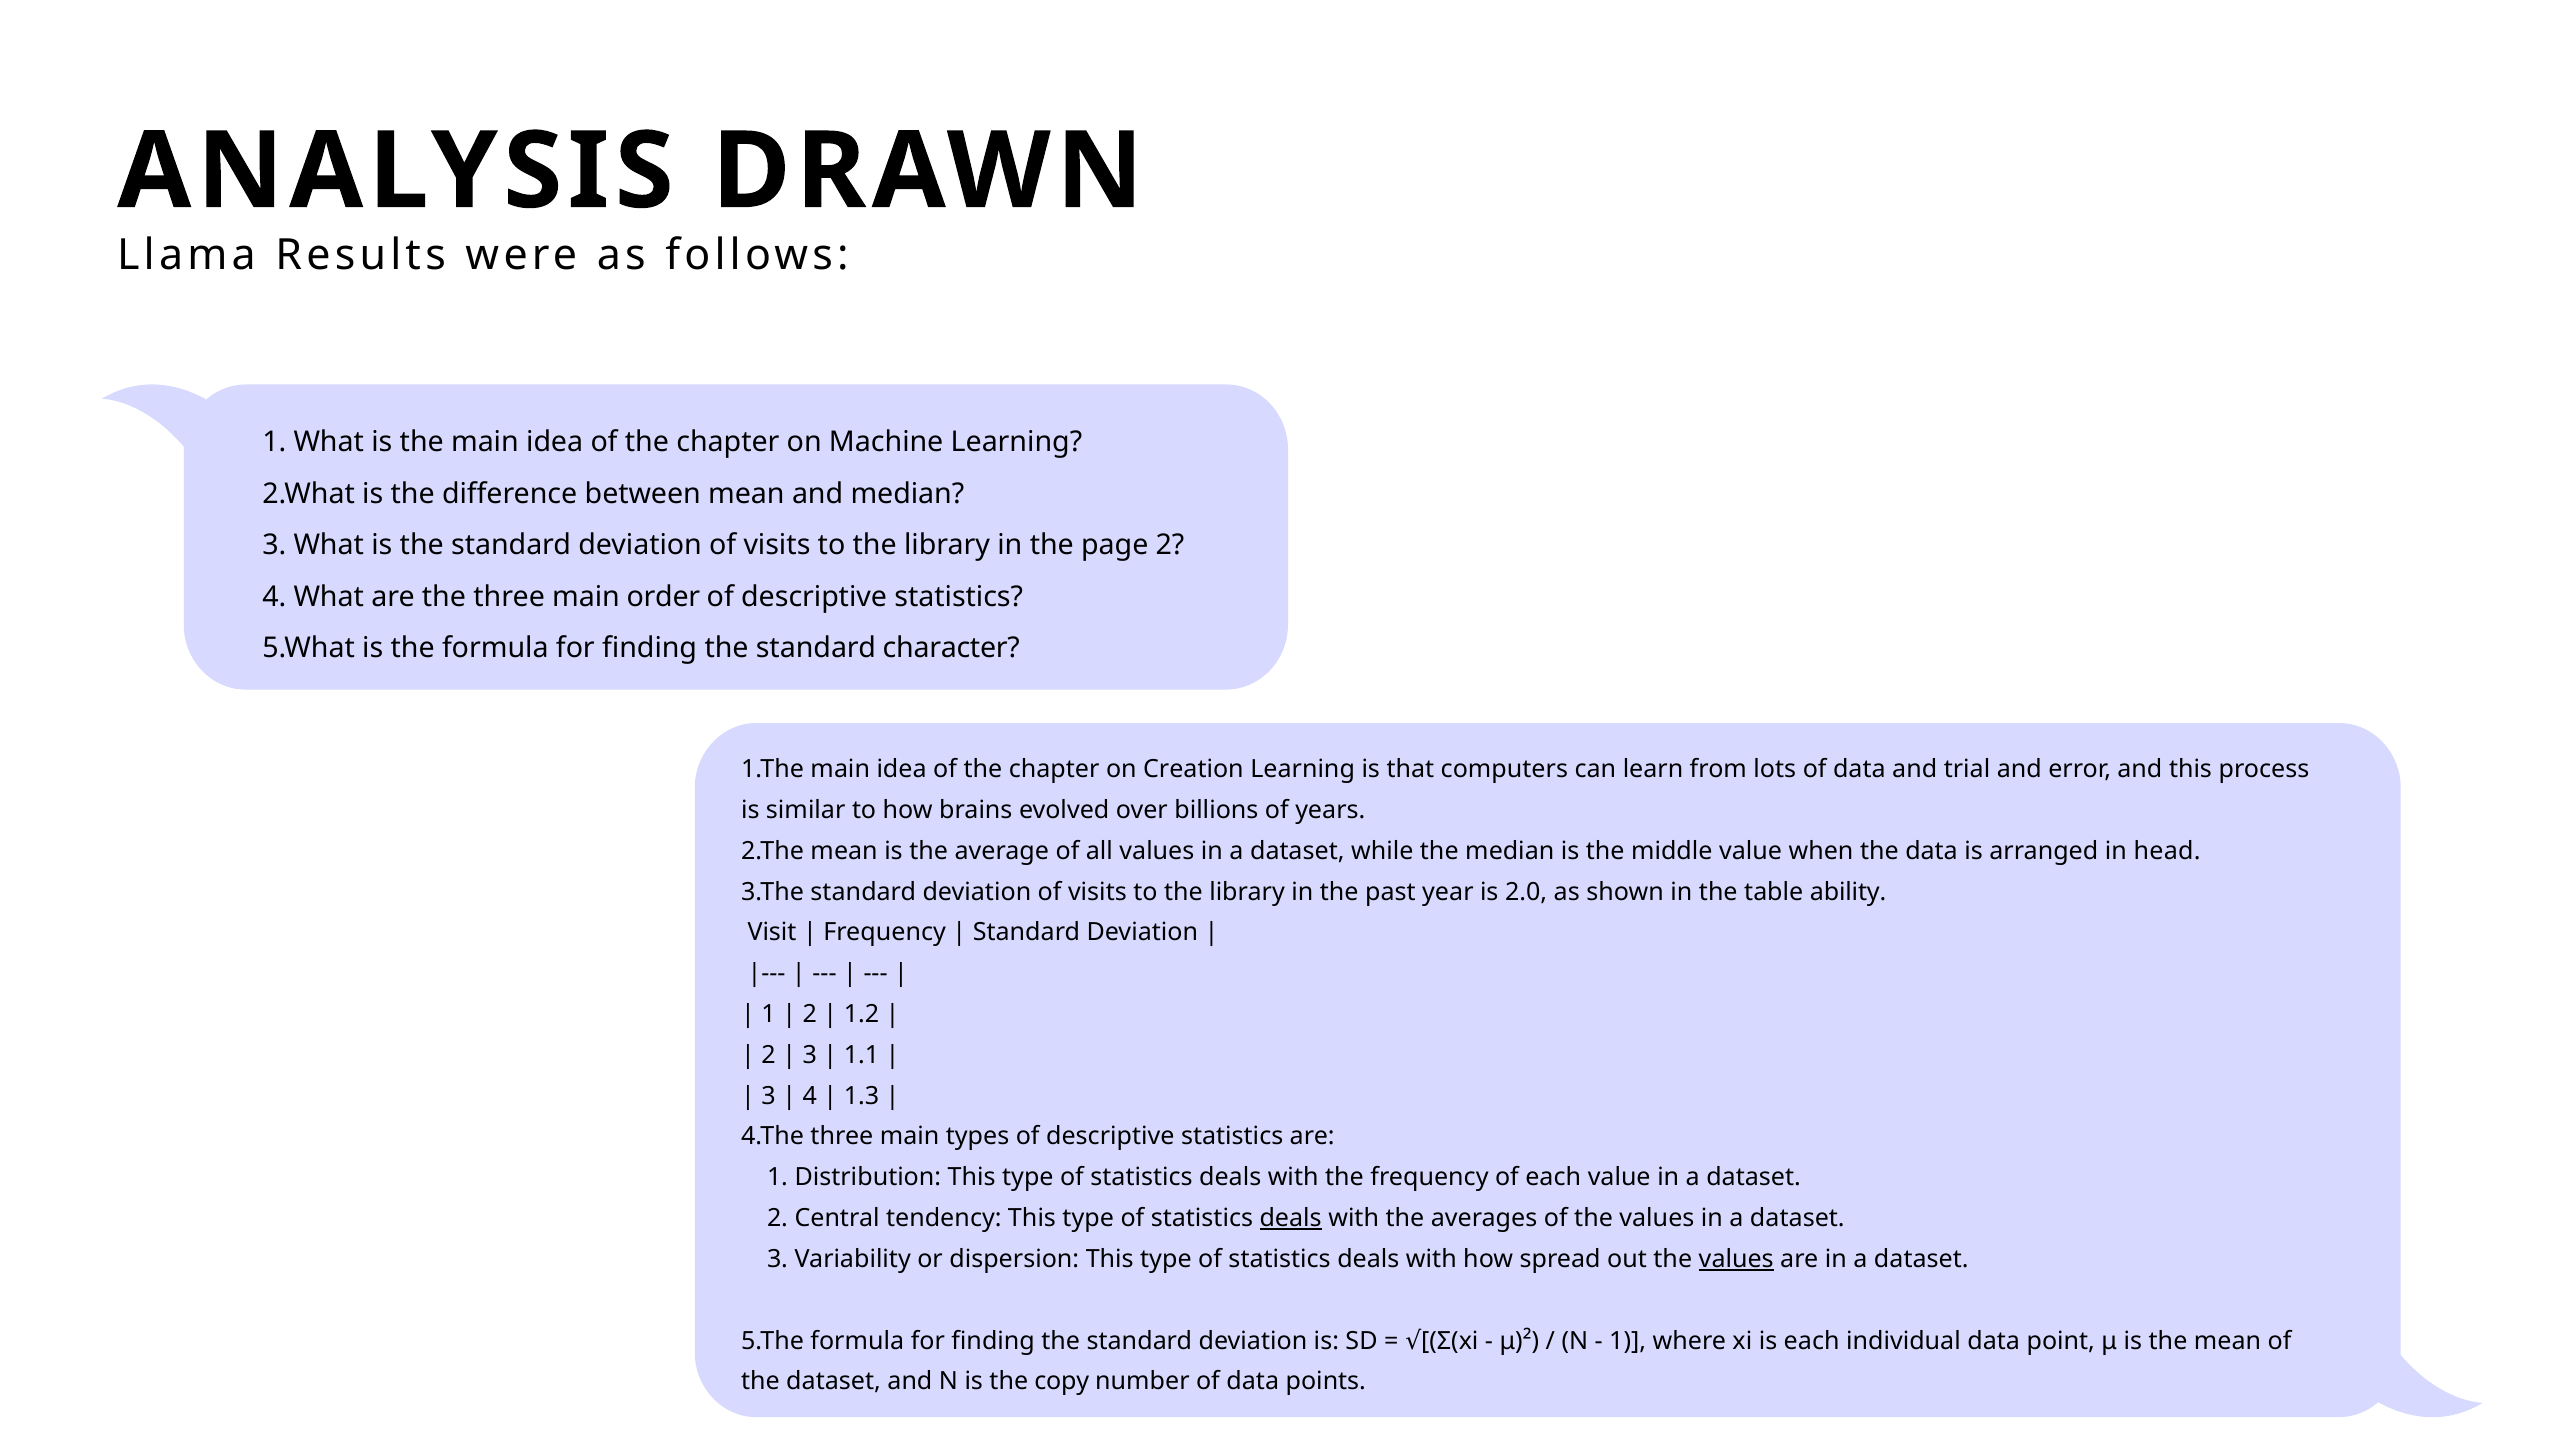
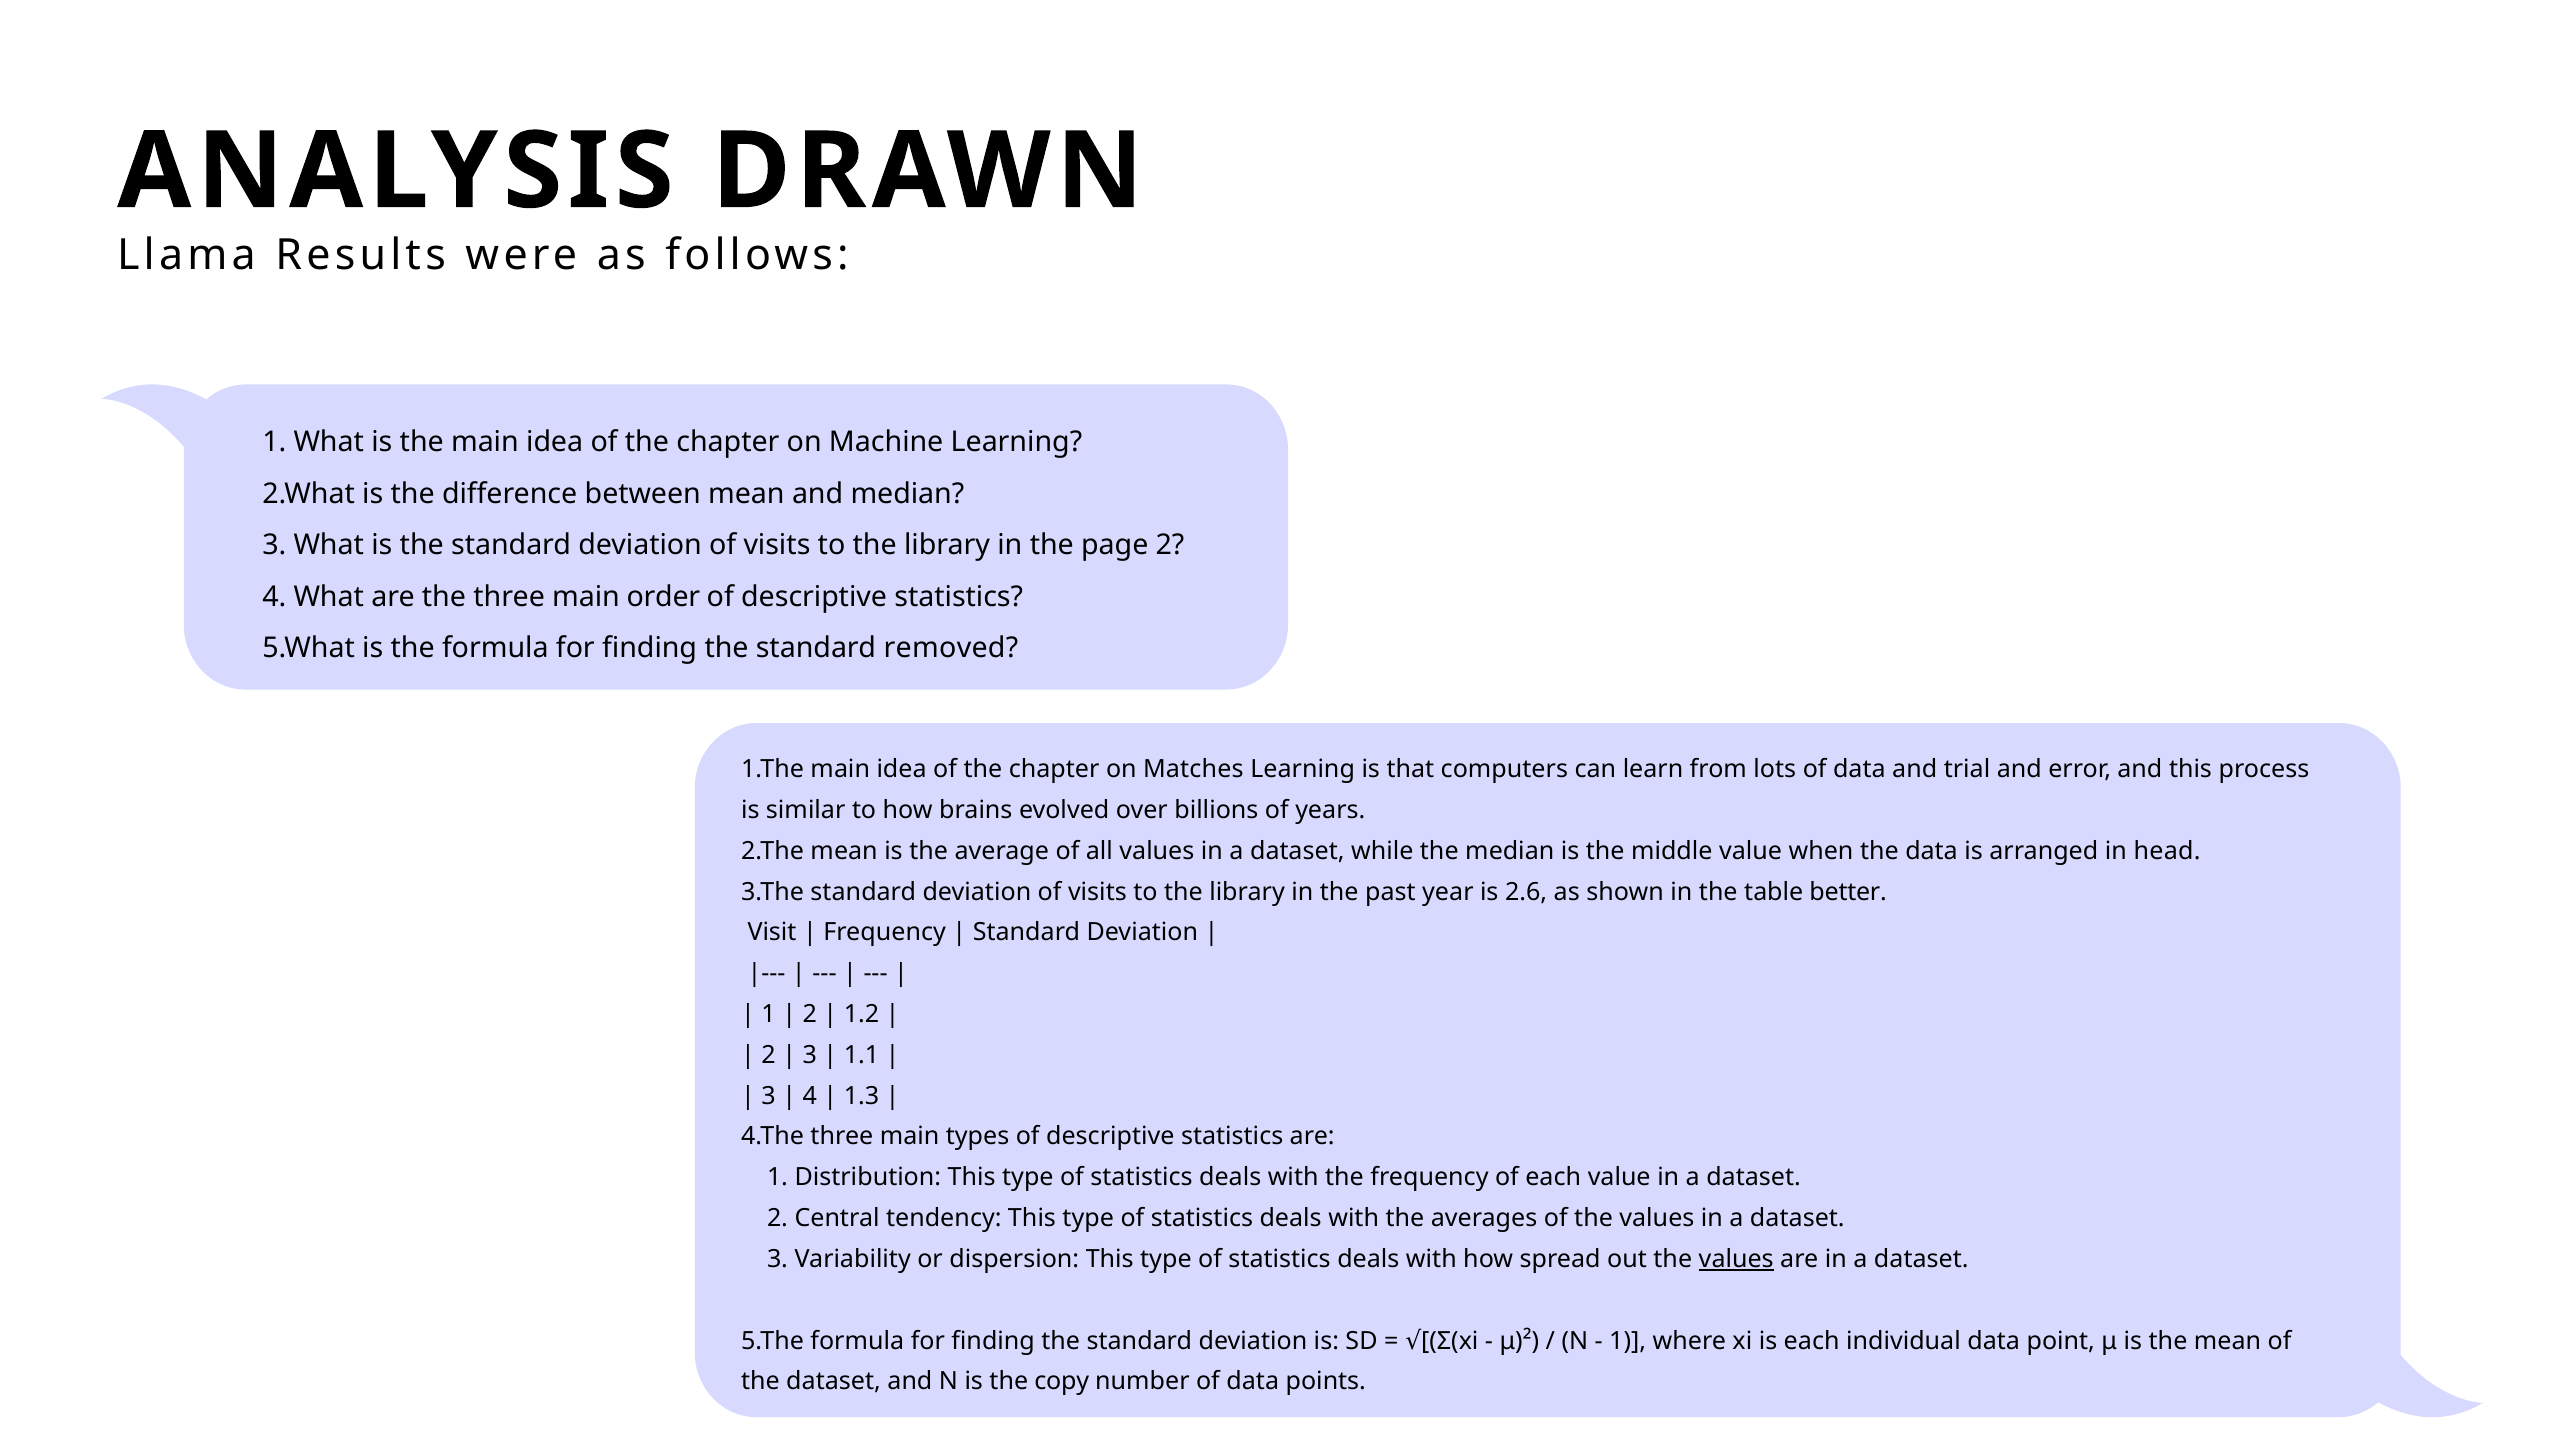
character: character -> removed (951, 648)
Creation: Creation -> Matches (1193, 769)
2.0: 2.0 -> 2.6 (1526, 892)
ability: ability -> better (1848, 892)
deals underline: present -> none (1291, 1218)
